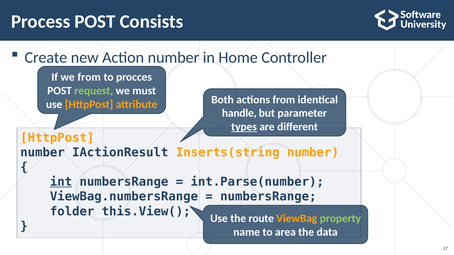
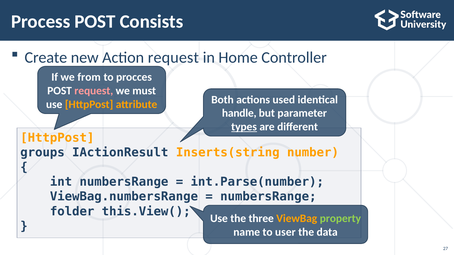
number: number -> request (173, 58)
request colour: light green -> pink (94, 91)
actions from: from -> used (284, 100)
number: number -> groups (43, 153)
int underline: present -> none (61, 182)
route: route -> three (261, 219)
area: area -> user (285, 232)
